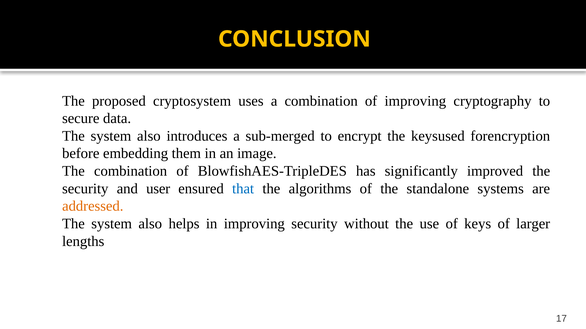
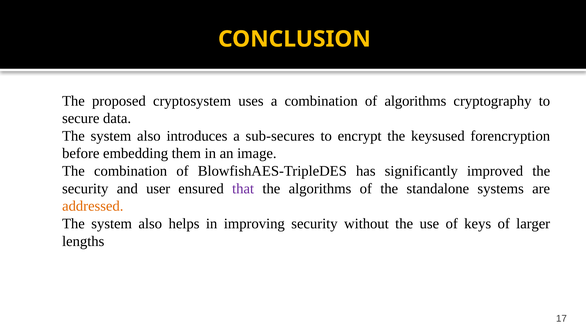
of improving: improving -> algorithms (415, 101)
sub-merged: sub-merged -> sub-secures (280, 136)
that colour: blue -> purple (243, 189)
